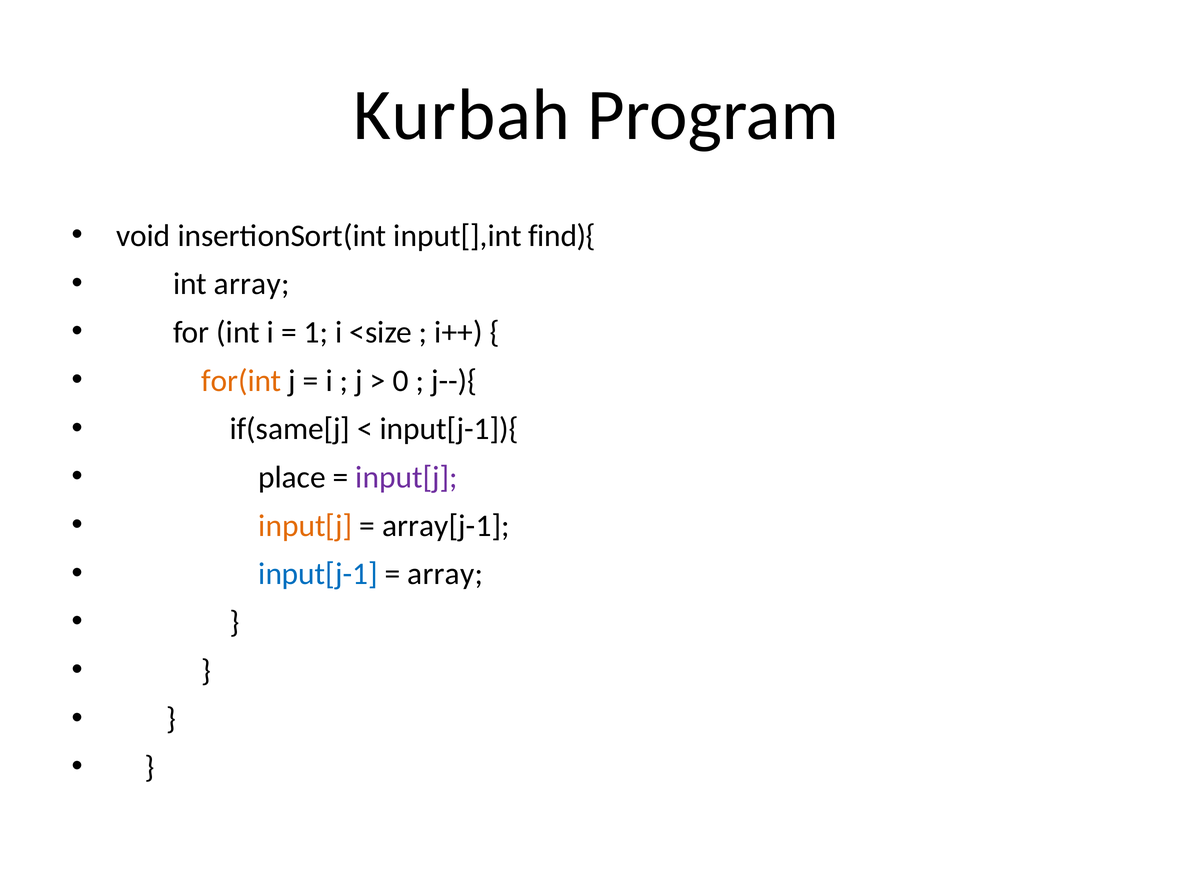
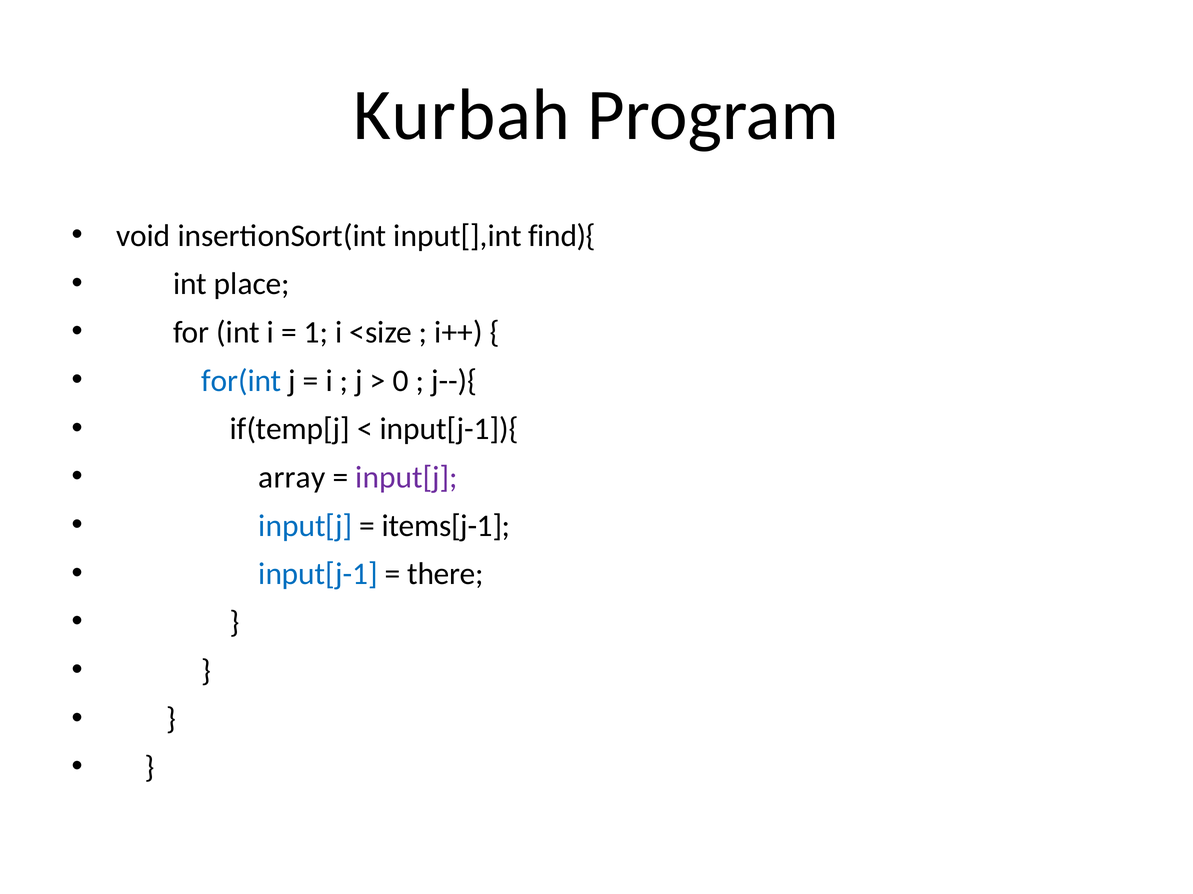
int array: array -> place (252, 284)
for(int colour: orange -> blue (241, 381)
if(same[j: if(same[j -> if(temp[j (290, 429)
place: place -> array (292, 478)
input[j colour: orange -> blue (305, 526)
array[j-1: array[j-1 -> items[j-1 (446, 526)
array: array -> there (445, 574)
